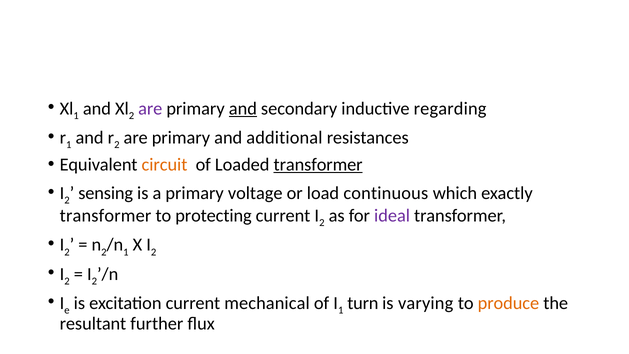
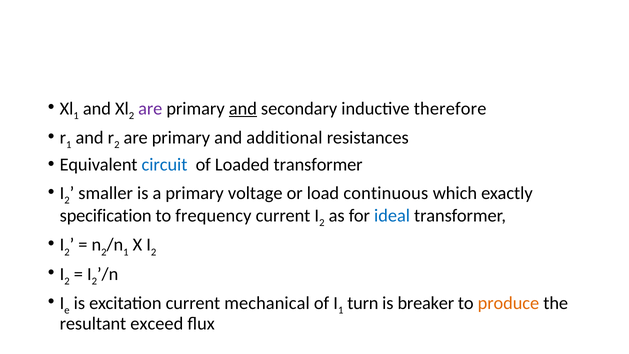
regarding: regarding -> therefore (450, 109)
circuit colour: orange -> blue (165, 165)
transformer underline: present -> none (318, 165)
sensing: sensing -> smaller (106, 193)
transformer: transformer -> specification (106, 216)
protecting: protecting -> frequency (213, 216)
ideal colour: purple -> blue (392, 216)
varying: varying -> breaker (426, 303)
further: further -> exceed (157, 323)
